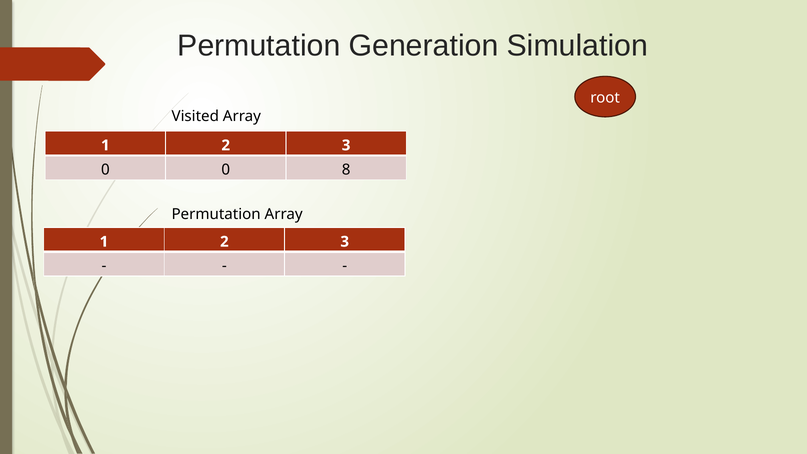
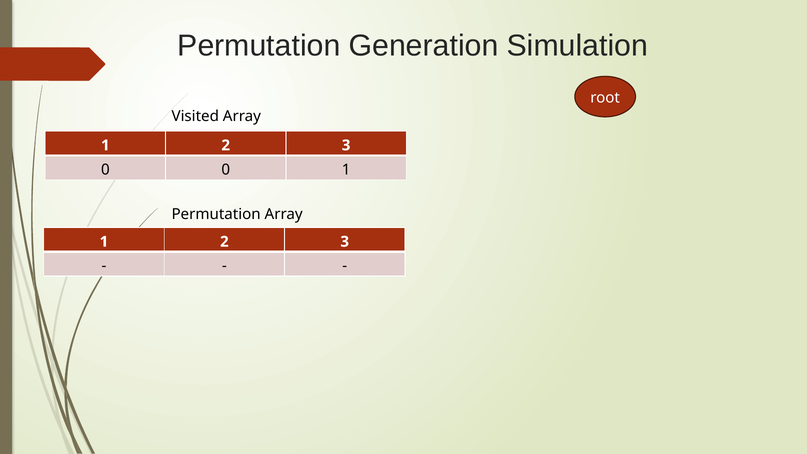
0 8: 8 -> 1 (346, 170)
